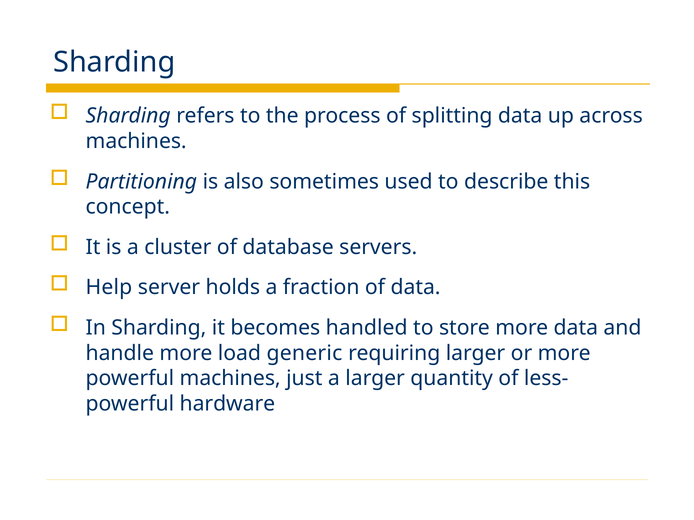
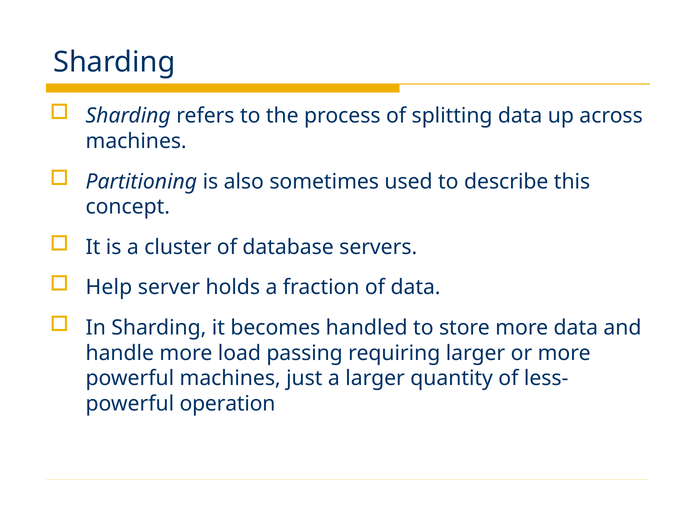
generic: generic -> passing (305, 353)
hardware: hardware -> operation (227, 404)
